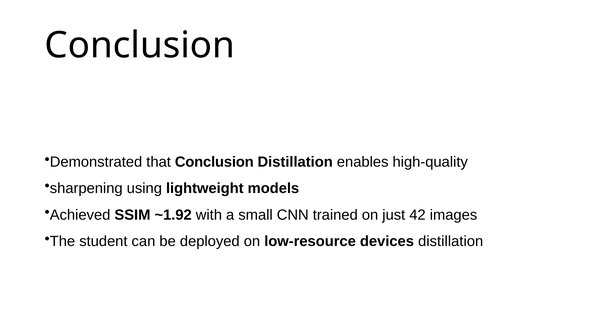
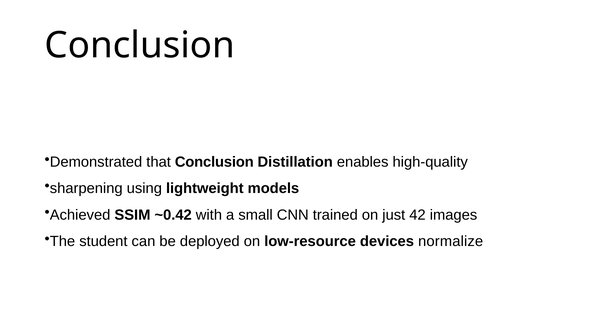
~1.92: ~1.92 -> ~0.42 (173, 215)
devices distillation: distillation -> normalize (451, 242)
